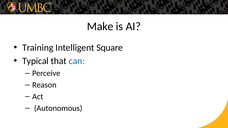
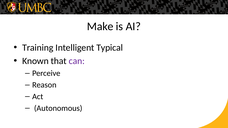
Square: Square -> Typical (110, 48)
Typical: Typical -> Known (35, 61)
can colour: blue -> purple (77, 61)
